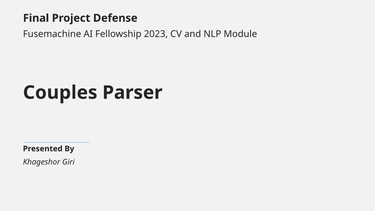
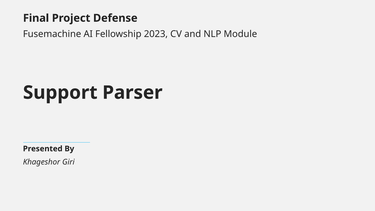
Couples: Couples -> Support (60, 93)
